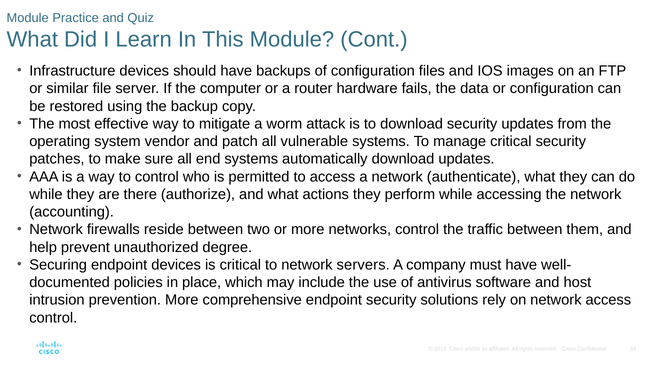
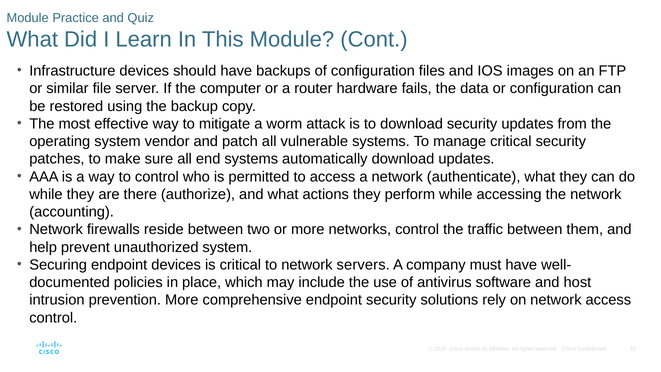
unauthorized degree: degree -> system (227, 247)
